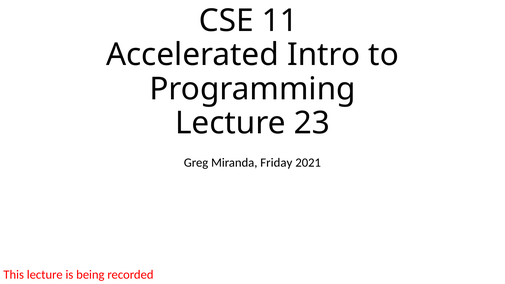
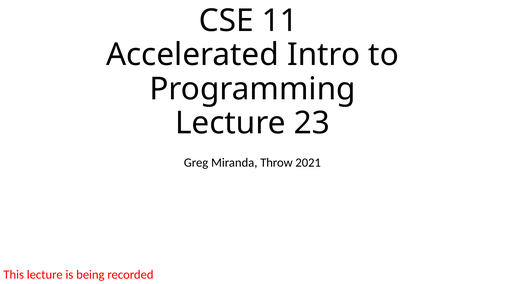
Friday: Friday -> Throw (276, 163)
